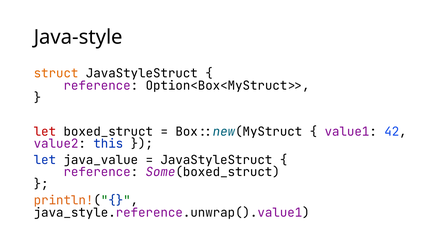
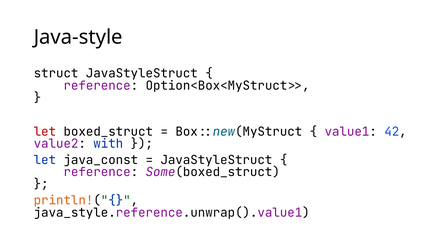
struct colour: orange -> black (56, 73)
this: this -> with (108, 144)
java_value: java_value -> java_const (101, 160)
